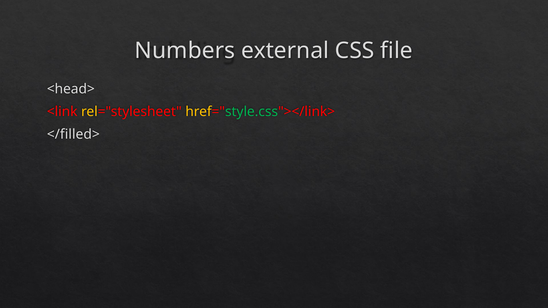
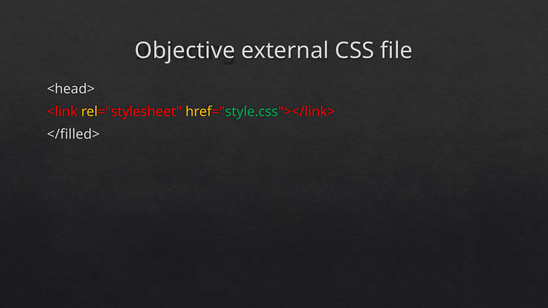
Numbers: Numbers -> Objective (185, 51)
